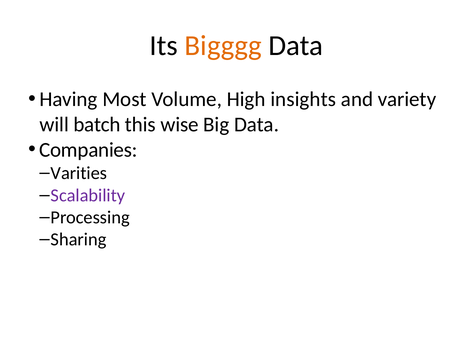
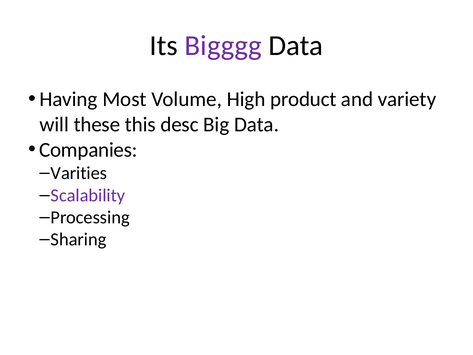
Bigggg colour: orange -> purple (223, 46)
insights: insights -> product (303, 99)
batch: batch -> these (97, 124)
wise: wise -> desc (180, 124)
